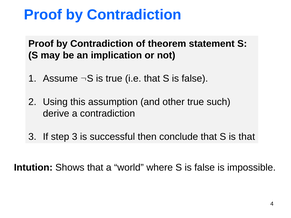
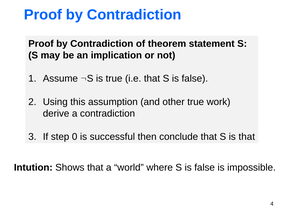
such: such -> work (219, 102)
step 3: 3 -> 0 (75, 137)
